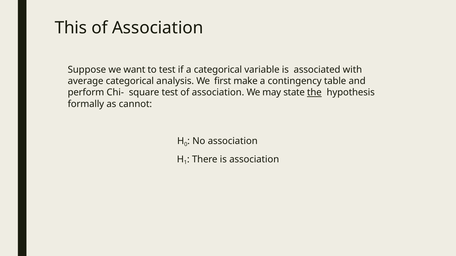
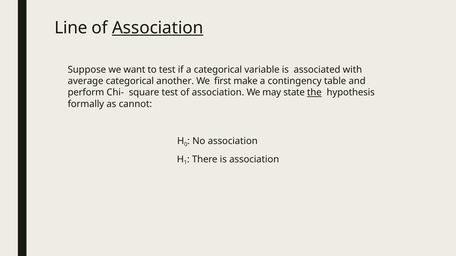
This: This -> Line (71, 28)
Association underline: none -> present (158, 28)
analysis: analysis -> another (175, 81)
